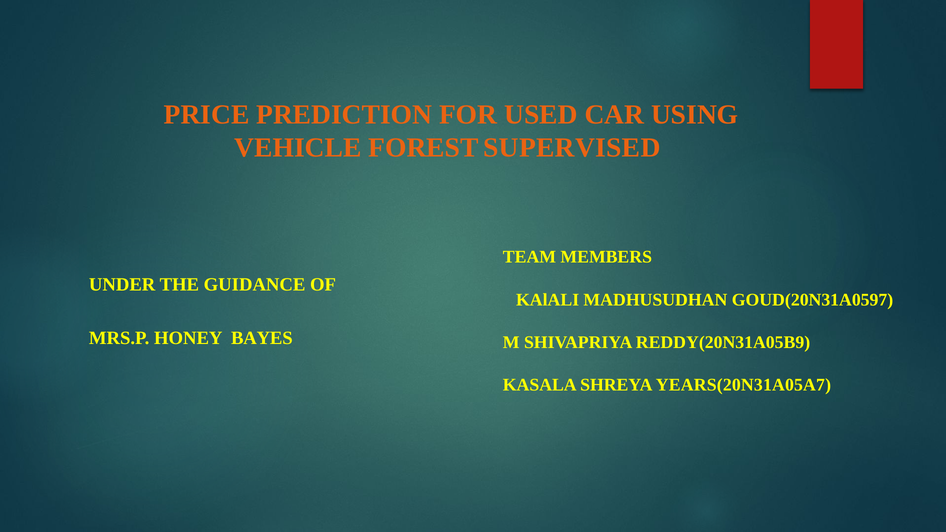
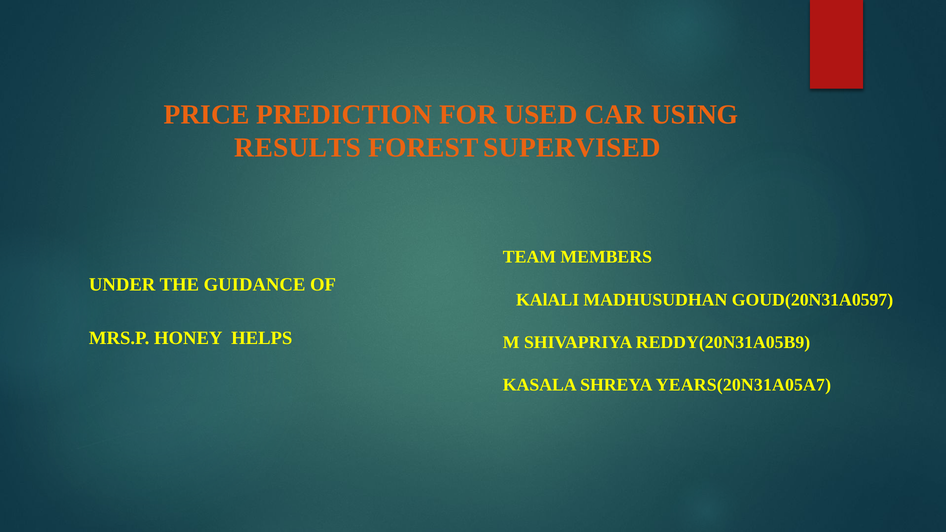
VEHICLE: VEHICLE -> RESULTS (298, 148)
BAYES: BAYES -> HELPS (262, 338)
